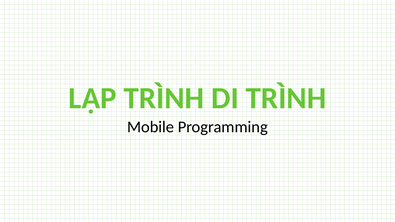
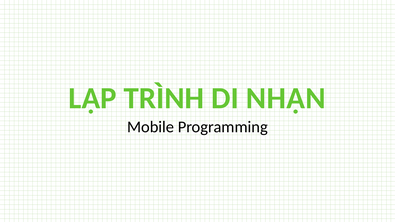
DI TRÌNH: TRÌNH -> NHẬN (286, 98)
